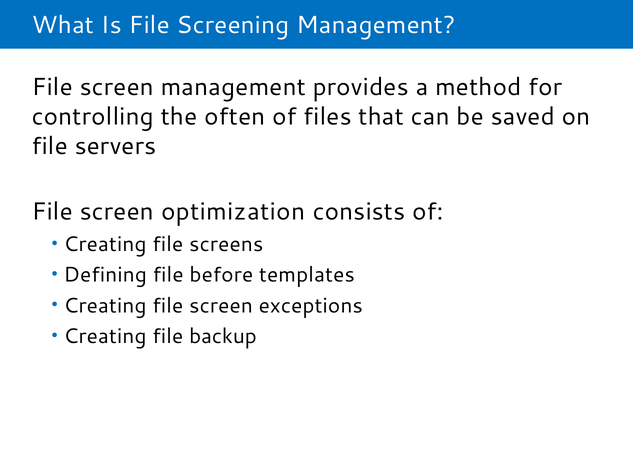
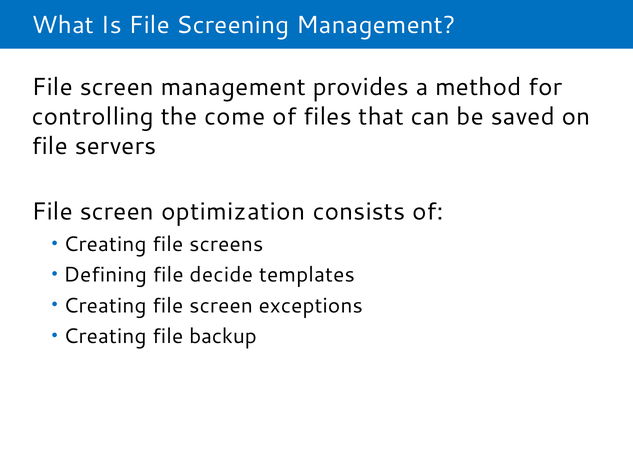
often: often -> come (235, 117)
before: before -> decide (221, 275)
